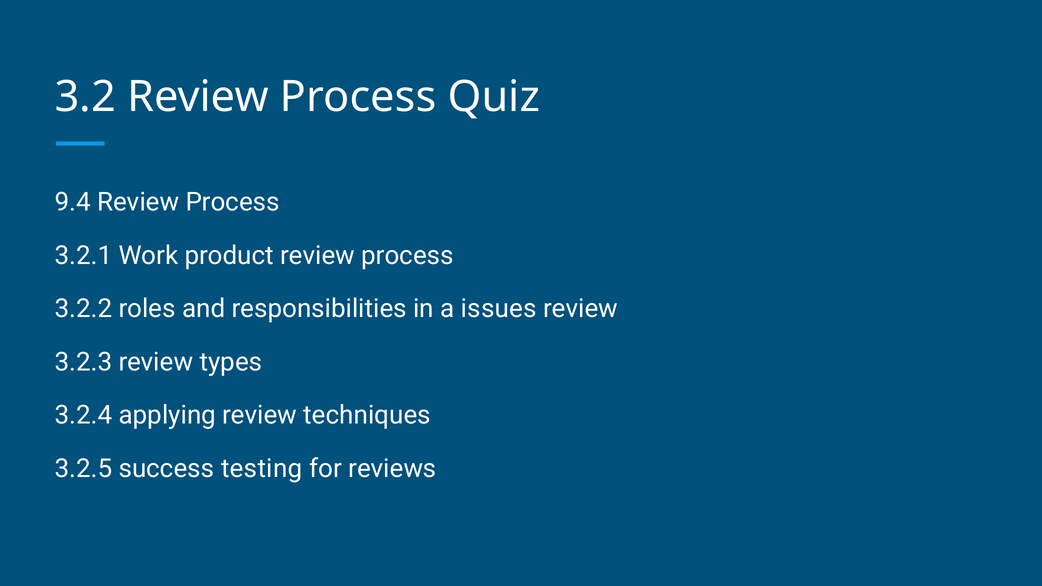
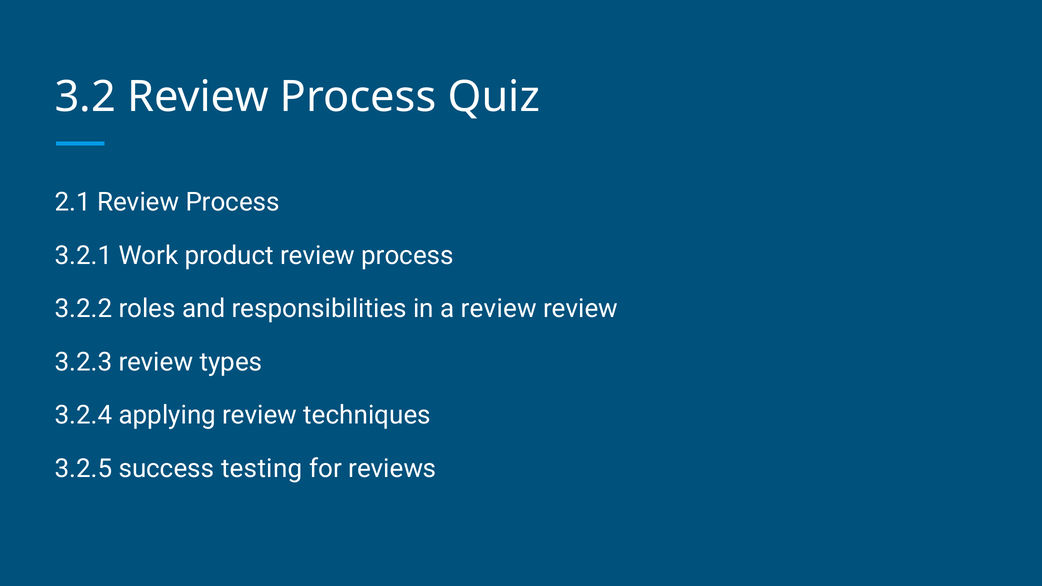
9.4: 9.4 -> 2.1 (73, 202)
a issues: issues -> review (499, 309)
